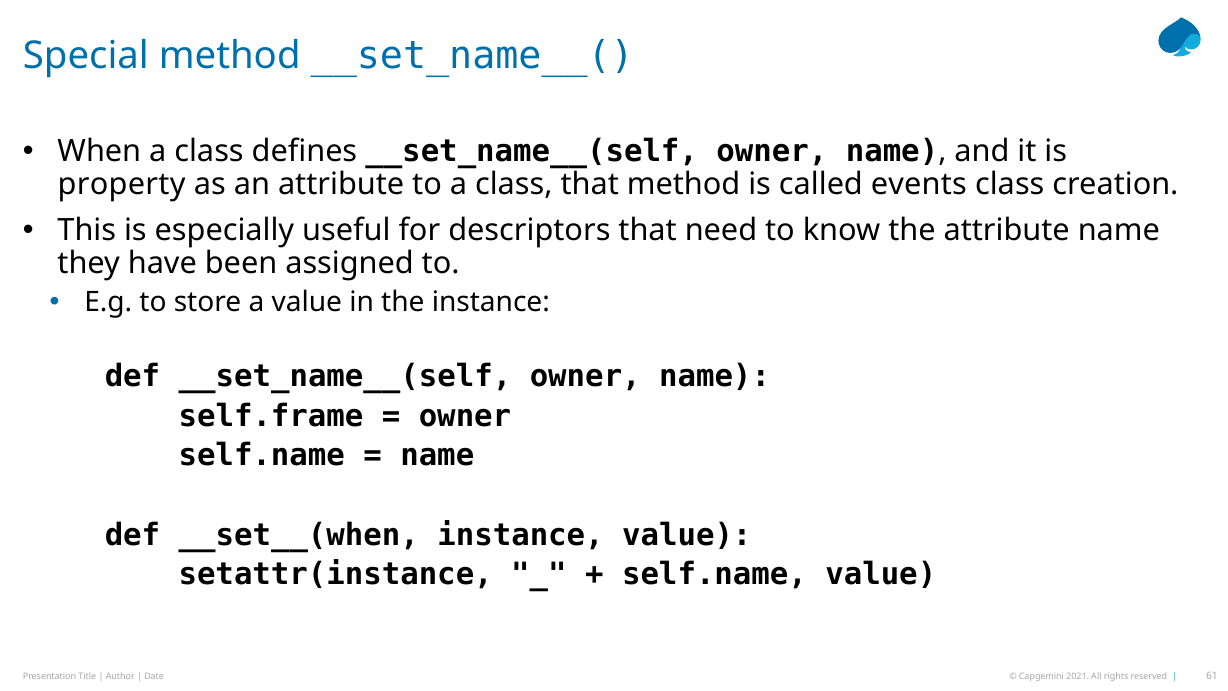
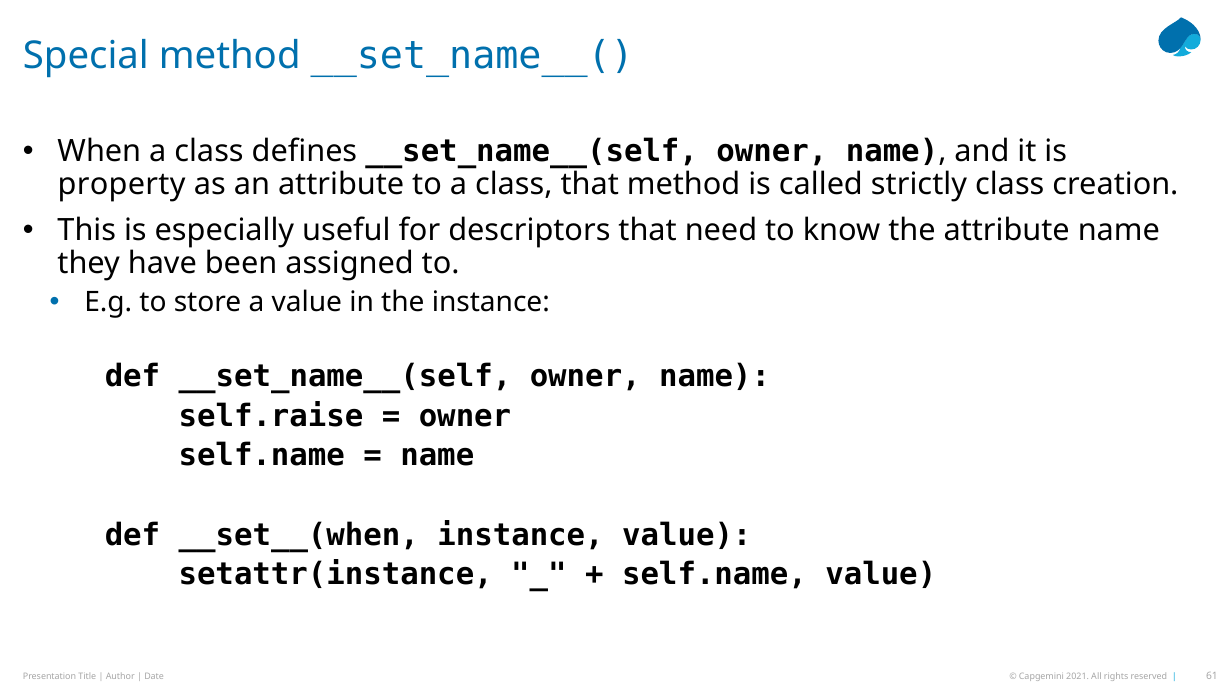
events: events -> strictly (919, 185)
self.frame: self.frame -> self.raise (271, 416)
